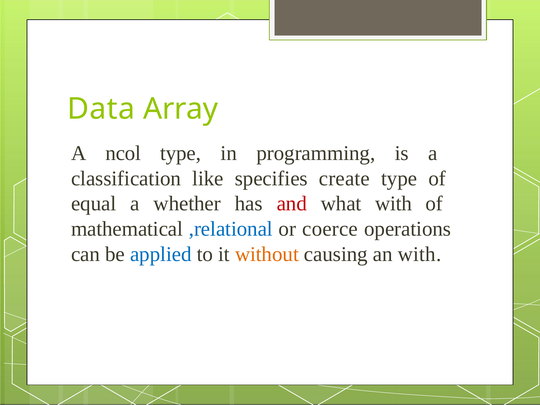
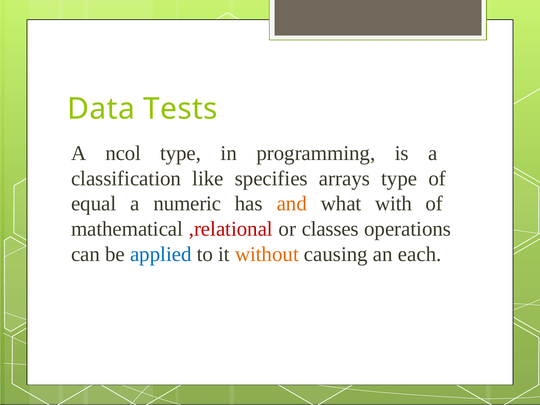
Array: Array -> Tests (180, 109)
create: create -> arrays (345, 178)
whether: whether -> numeric (187, 204)
and colour: red -> orange (292, 204)
,relational colour: blue -> red (231, 229)
coerce: coerce -> classes (330, 229)
an with: with -> each (420, 254)
